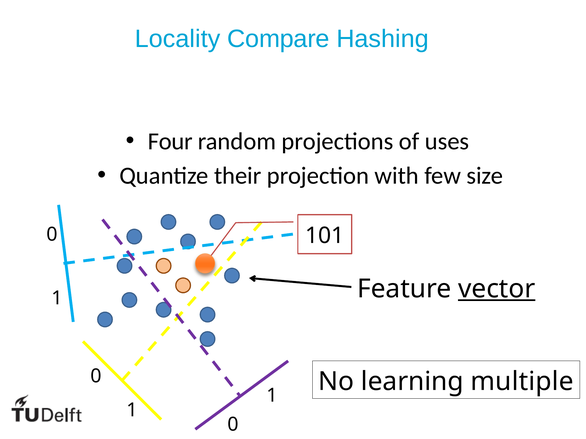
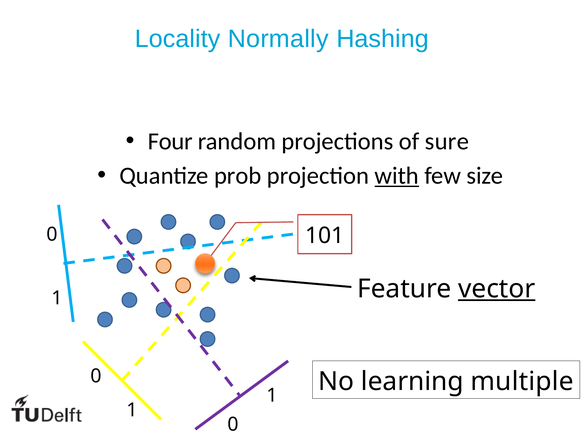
Compare: Compare -> Normally (278, 39)
uses: uses -> sure (447, 142)
their: their -> prob (238, 176)
with underline: none -> present (397, 176)
